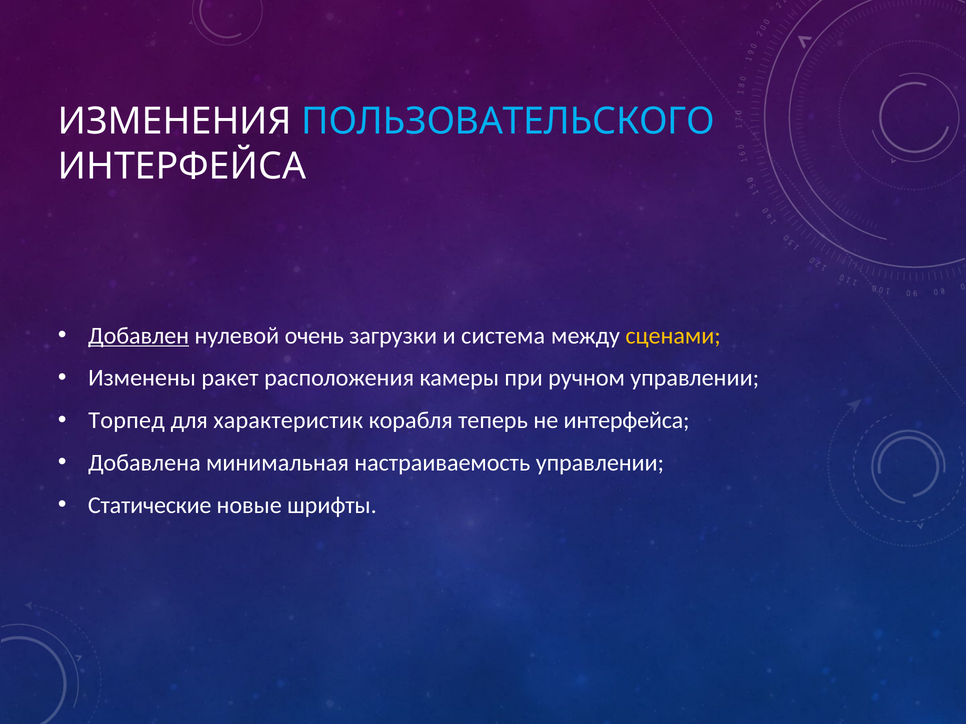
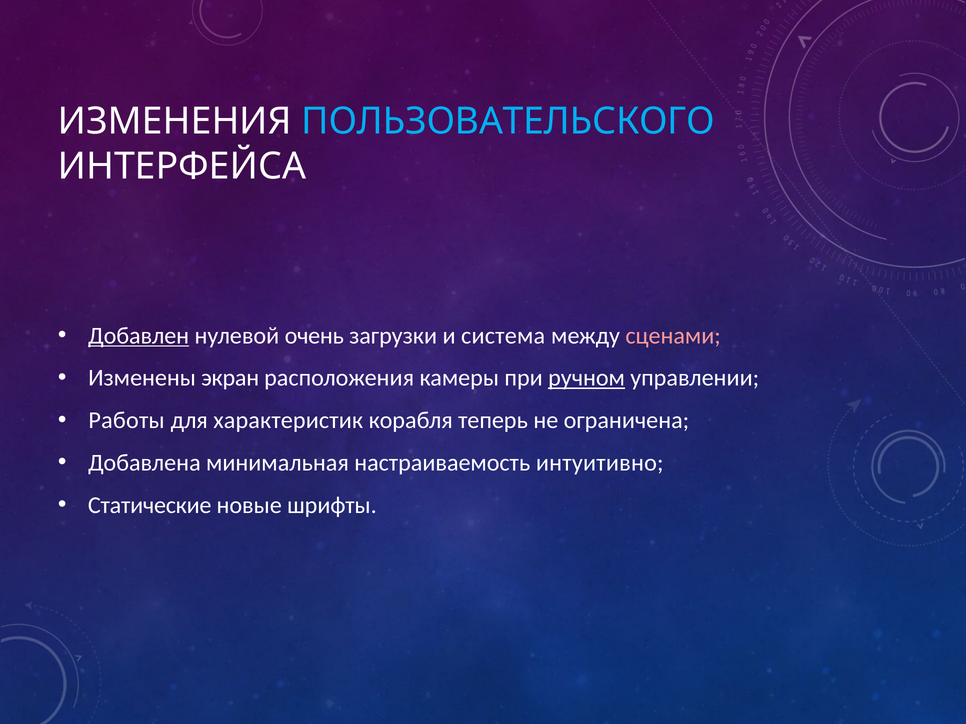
сценами colour: yellow -> pink (673, 336)
ракет: ракет -> экран (230, 378)
ручном underline: none -> present (587, 378)
Торпед: Торпед -> Работы (127, 421)
не интерфейса: интерфейса -> ограничена (626, 421)
настраиваемость управлении: управлении -> интуитивно (600, 463)
